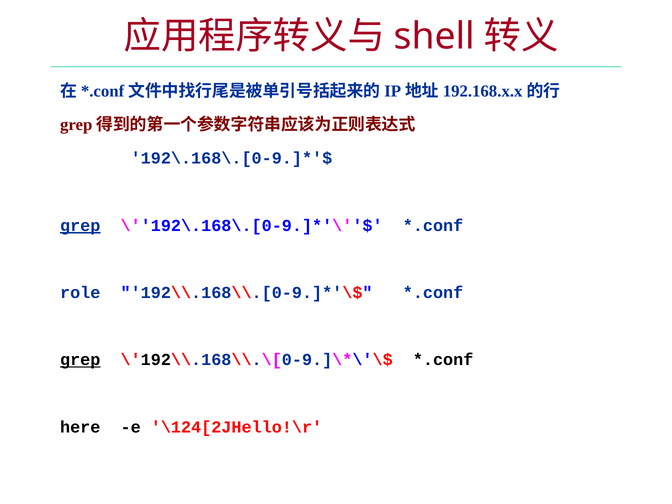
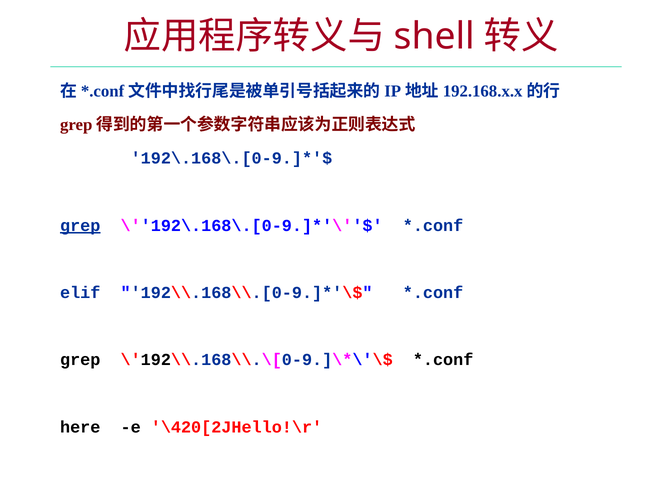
role: role -> elif (80, 293)
grep underline: present -> none (80, 360)
\124[2JHello!\r: \124[2JHello!\r -> \420[2JHello!\r (236, 427)
